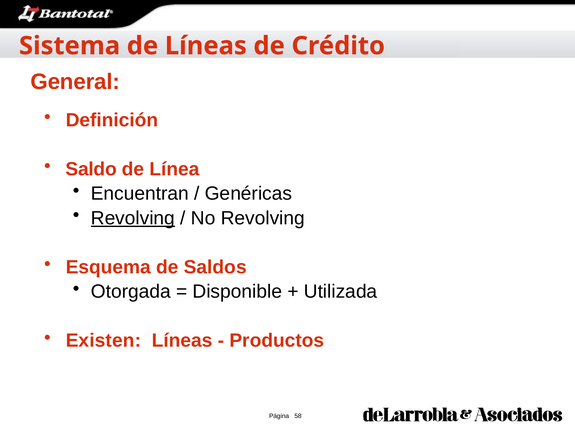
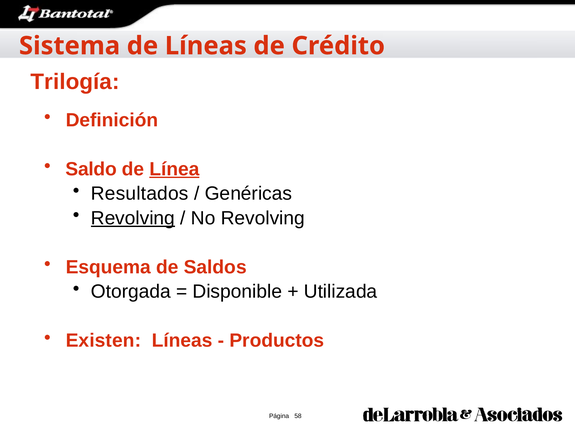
General: General -> Trilogía (75, 82)
Línea underline: none -> present (174, 169)
Encuentran: Encuentran -> Resultados (140, 194)
